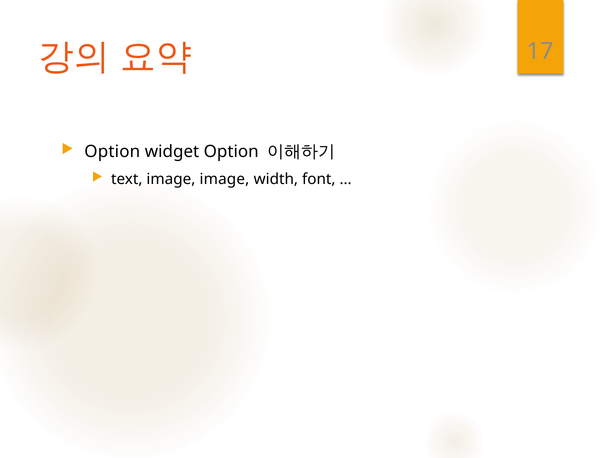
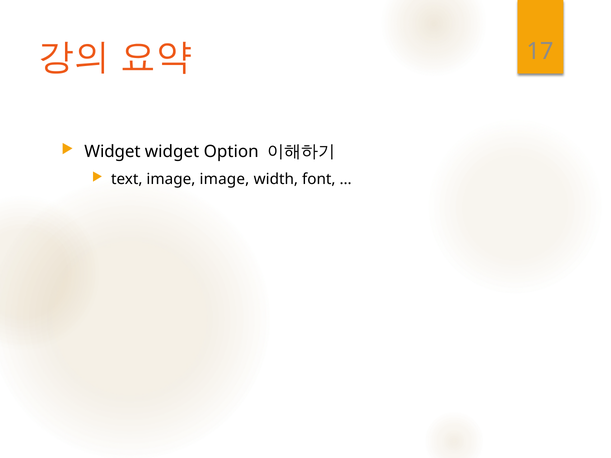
Option: Option -> Widget (112, 152)
